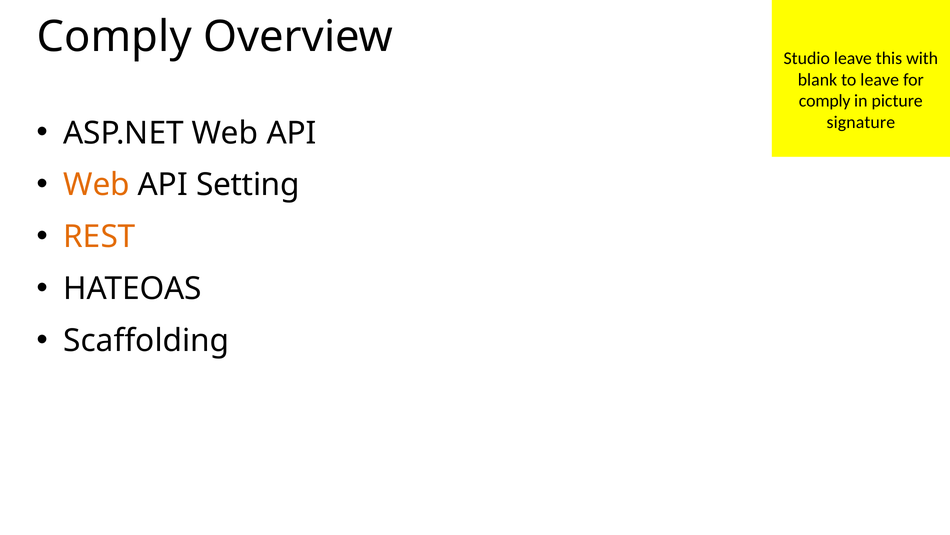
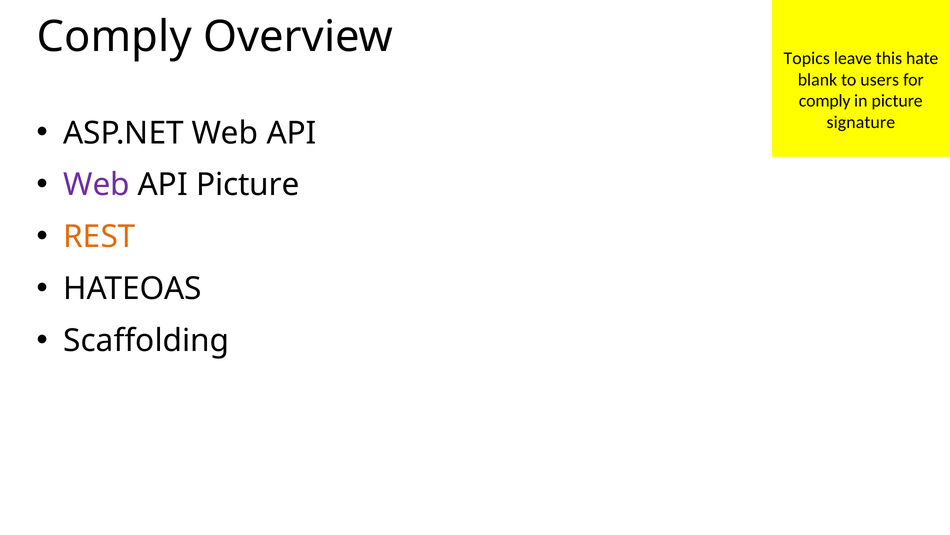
Studio: Studio -> Topics (807, 58)
with: with -> hate (922, 58)
to leave: leave -> users (880, 80)
Web colour: orange -> purple (96, 185)
API Setting: Setting -> Picture (248, 185)
